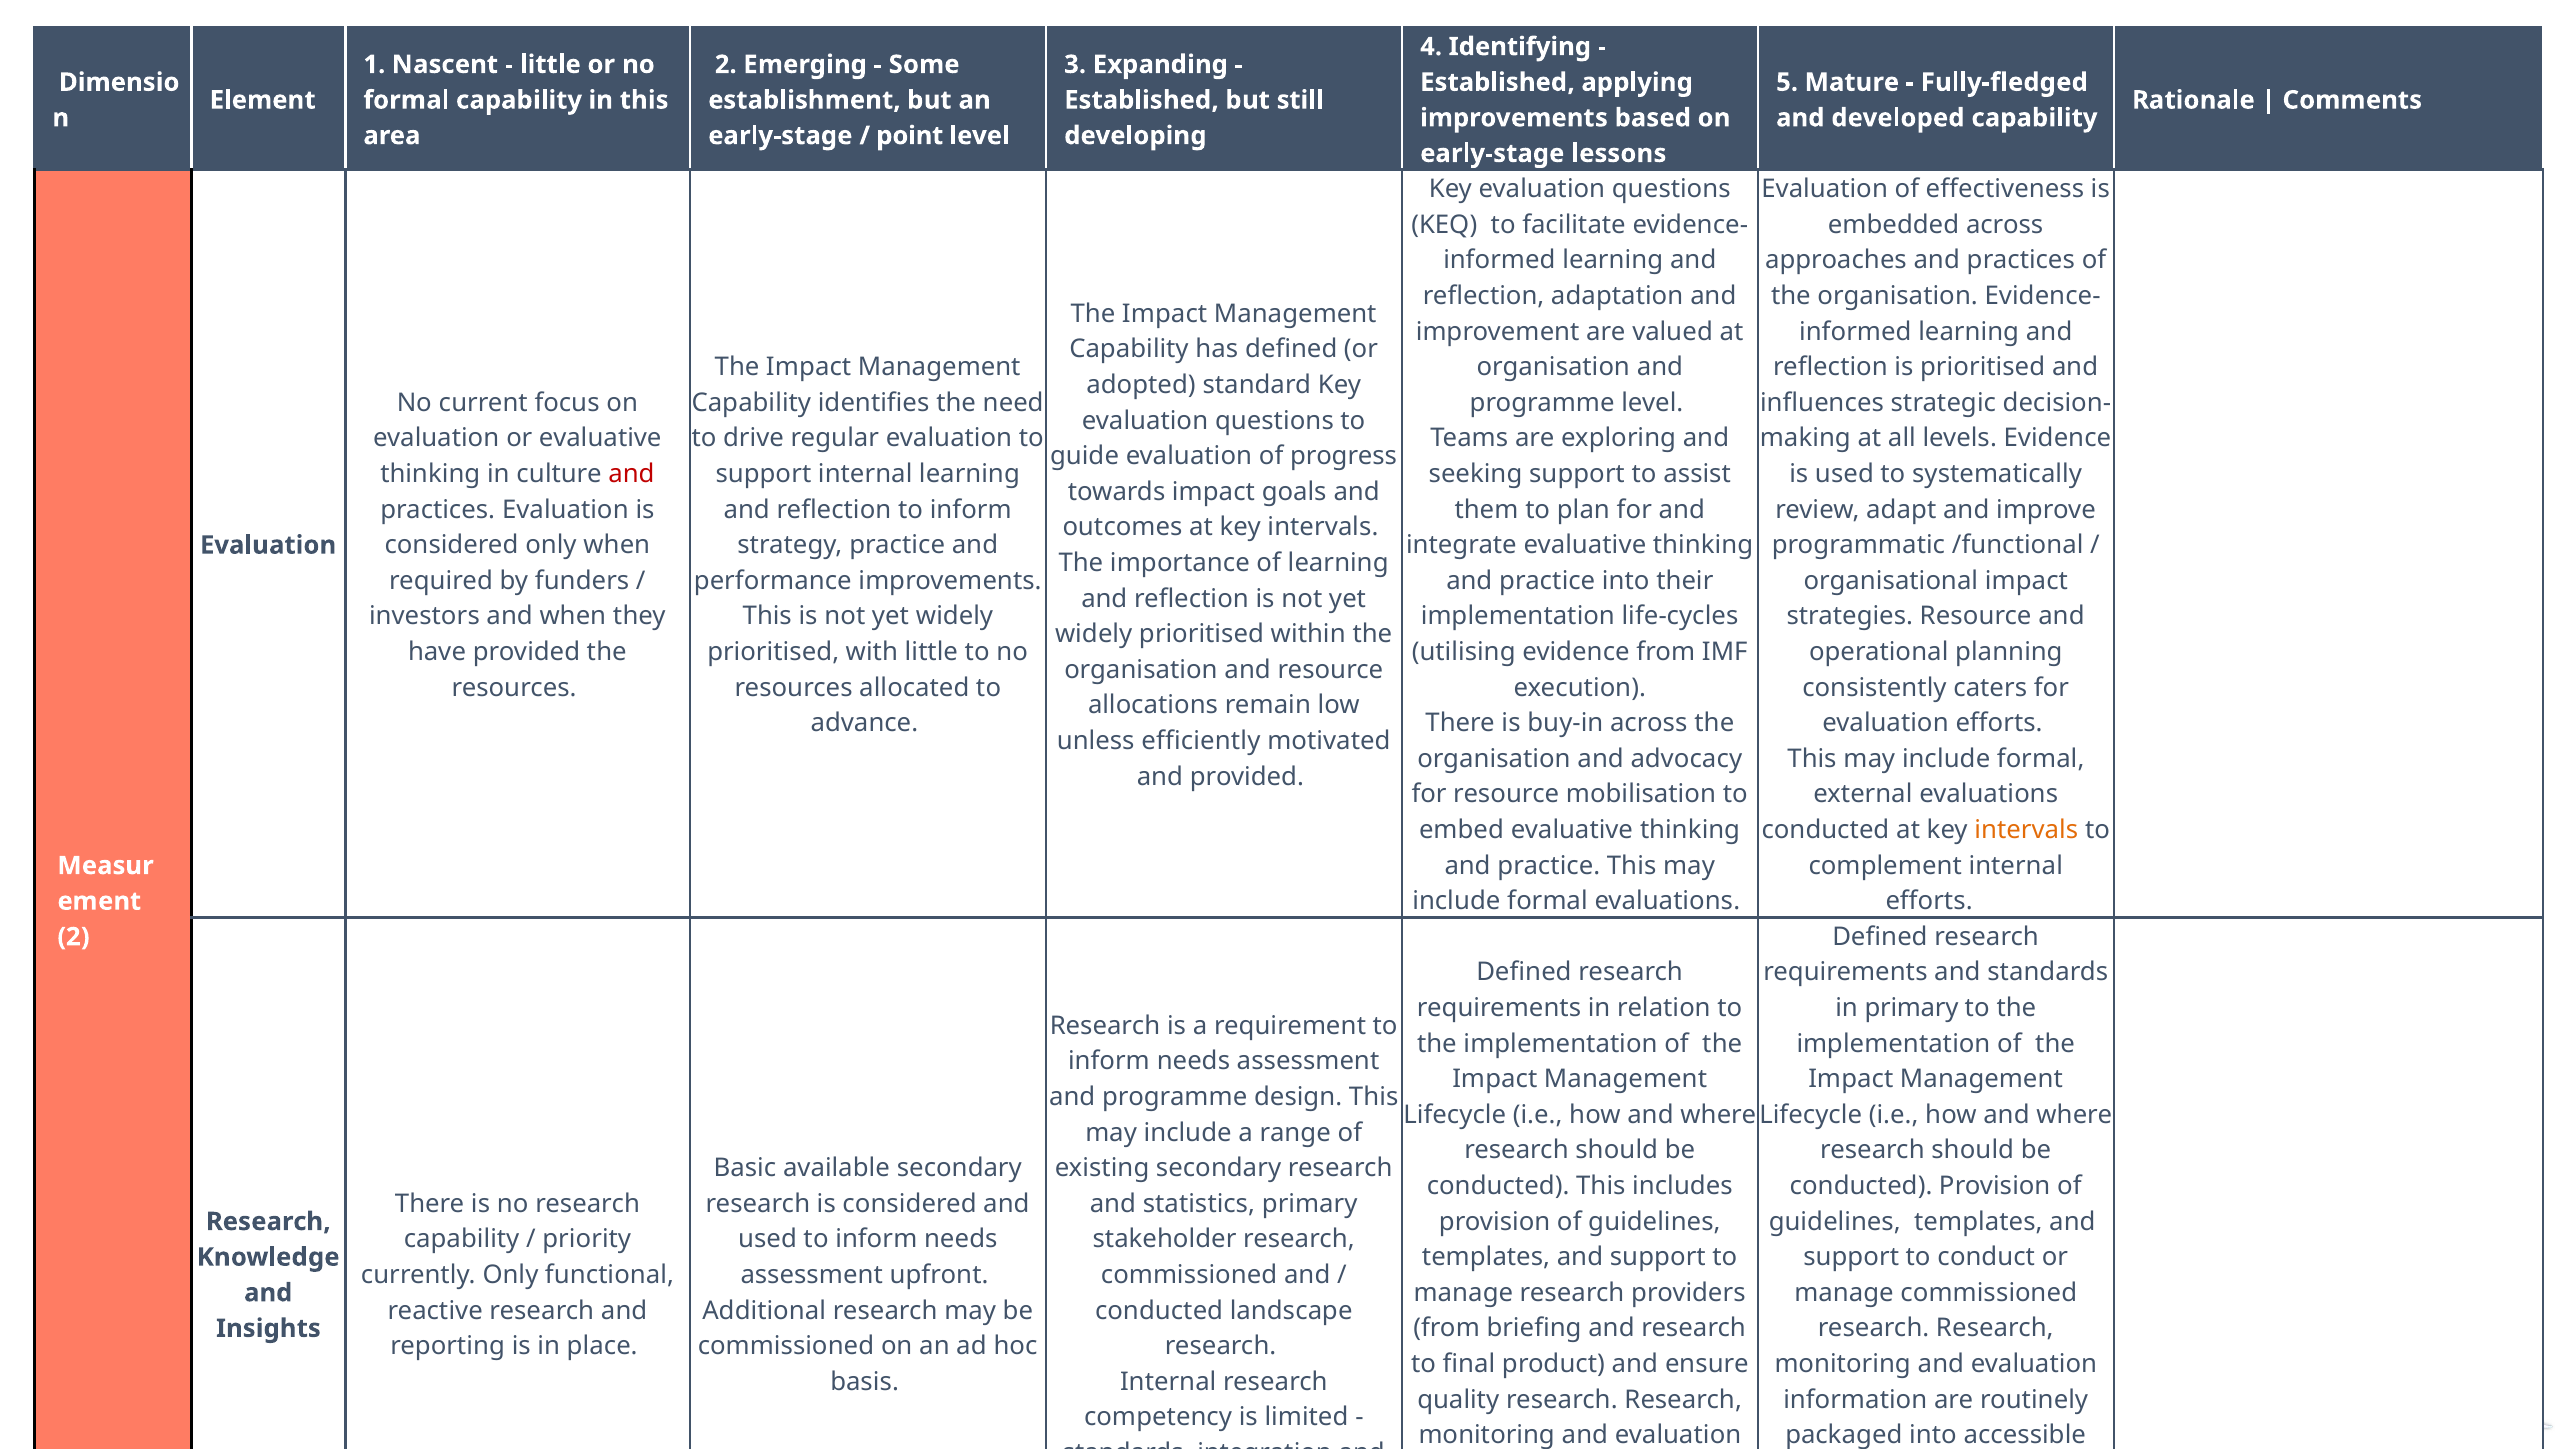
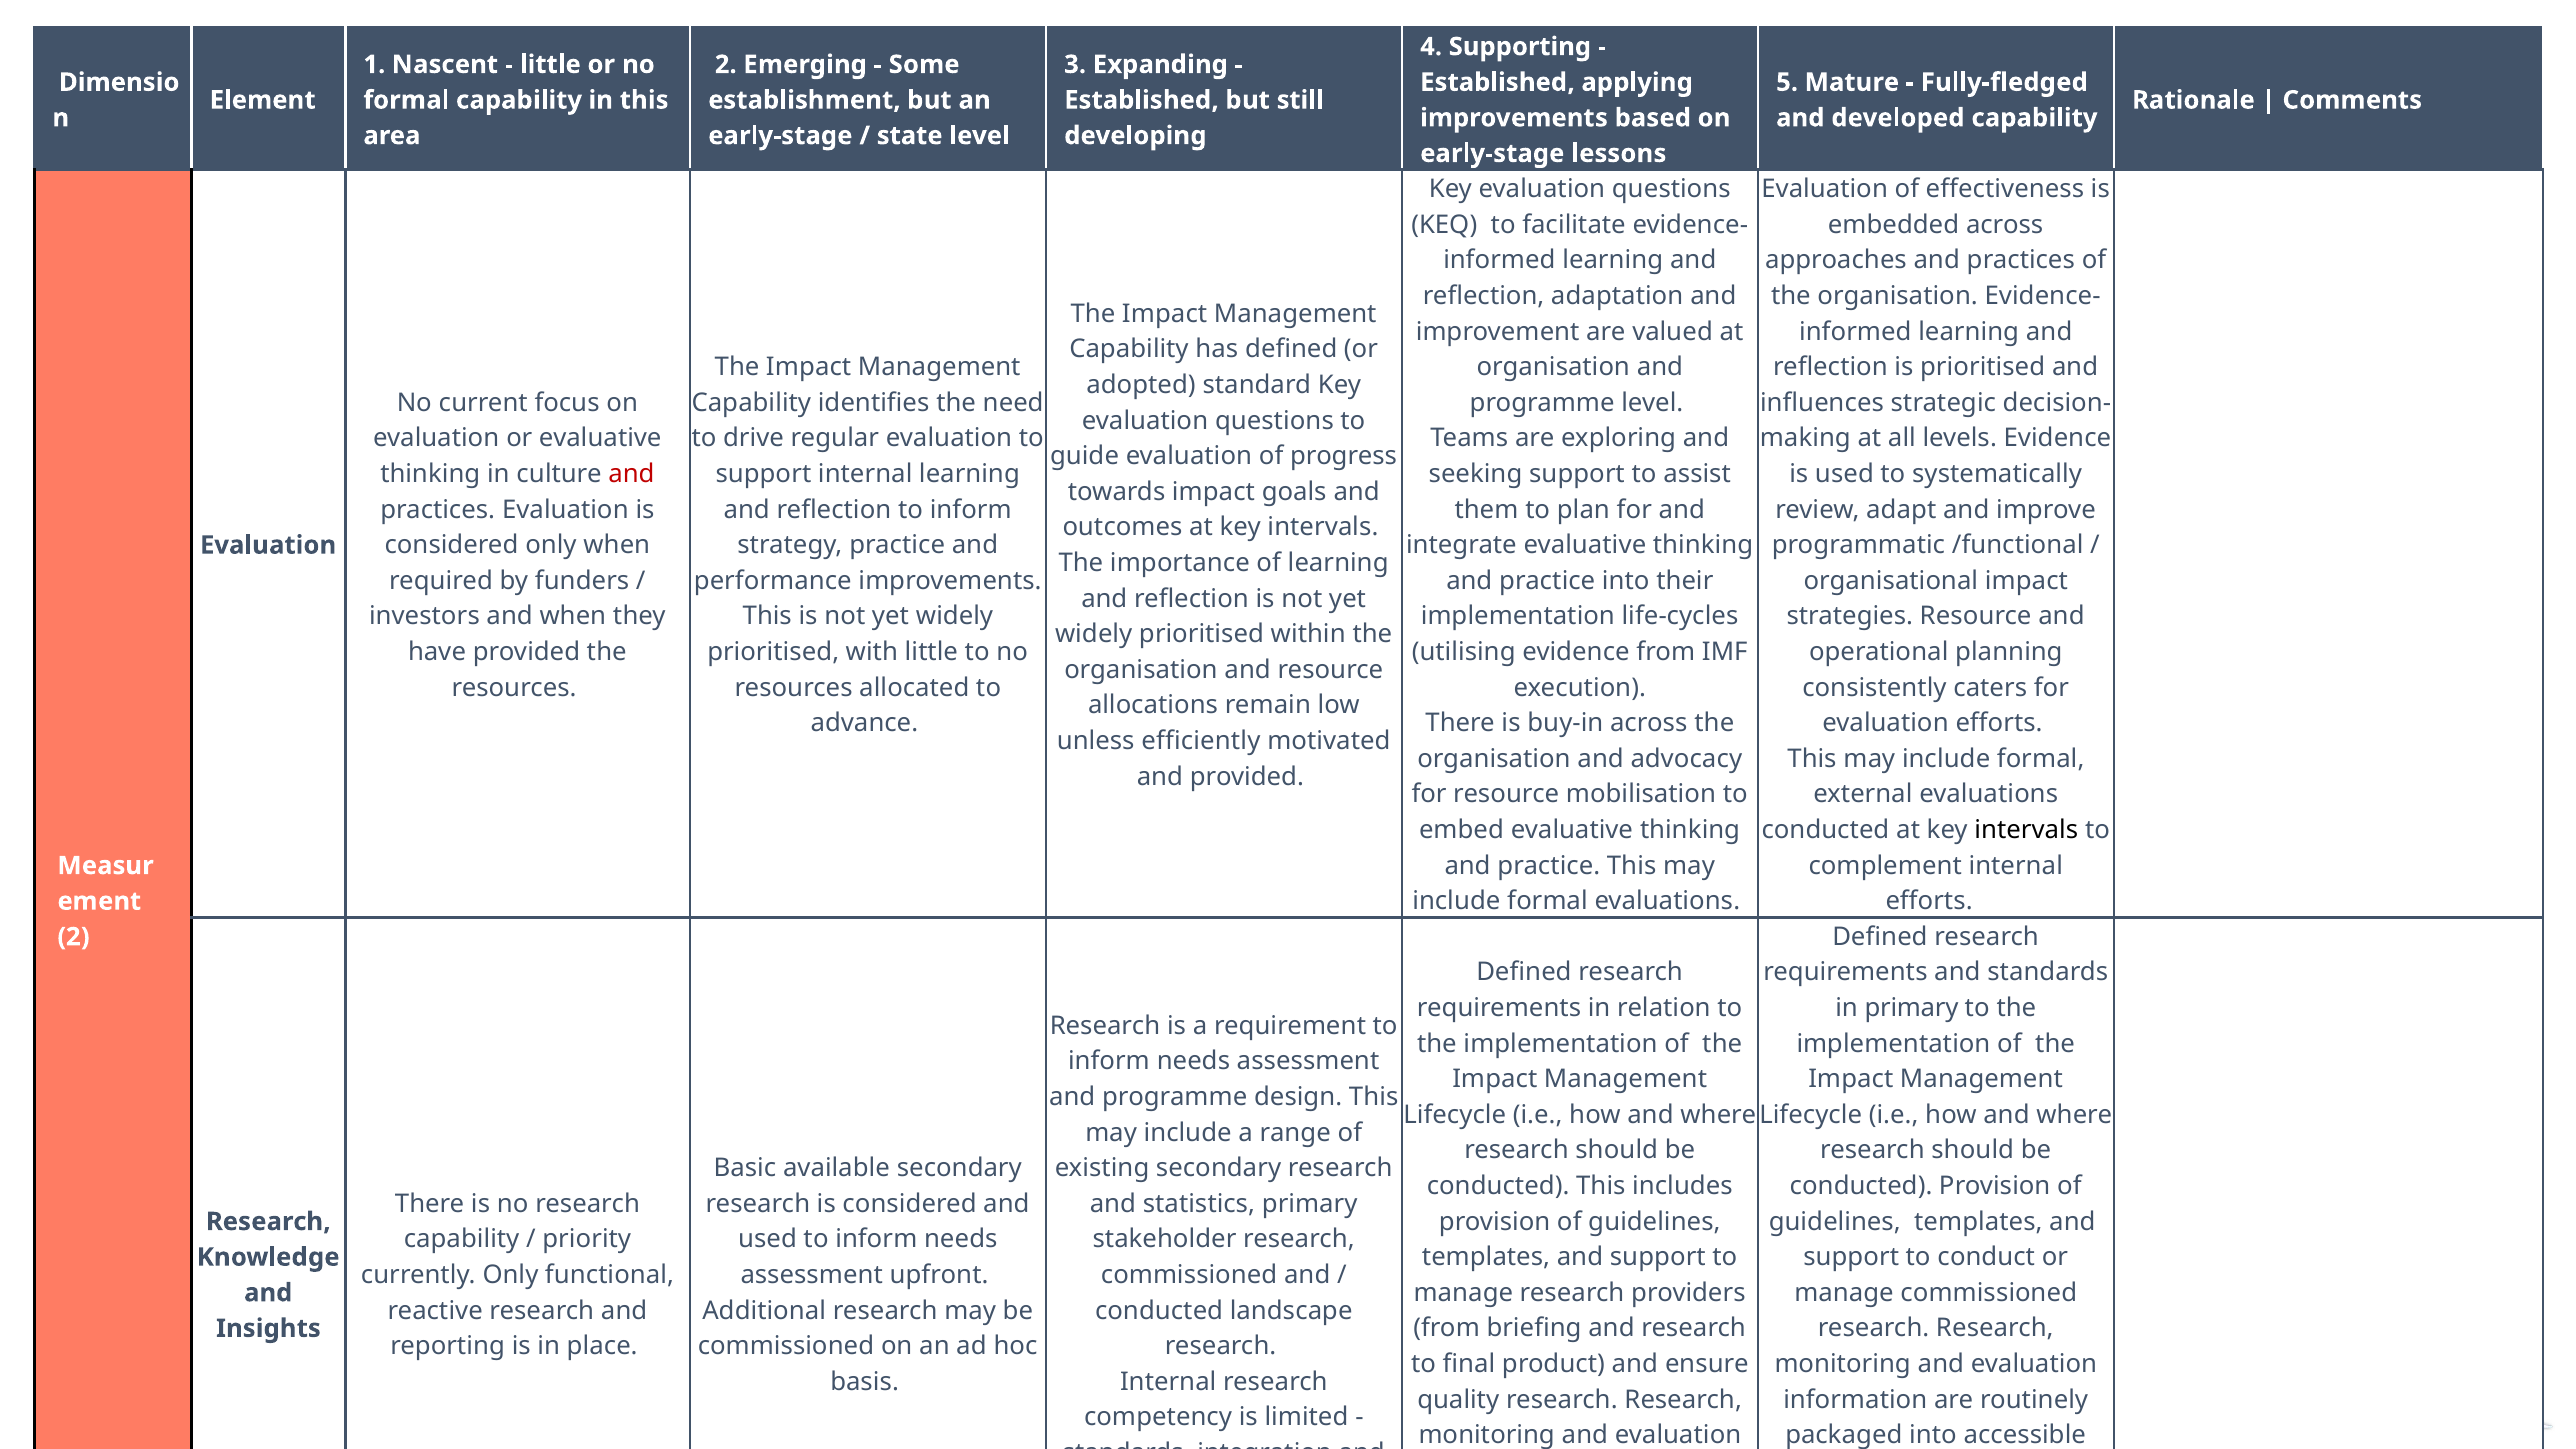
Identifying: Identifying -> Supporting (1520, 47)
point: point -> state (910, 136)
intervals colour: orange -> black (2026, 830)
